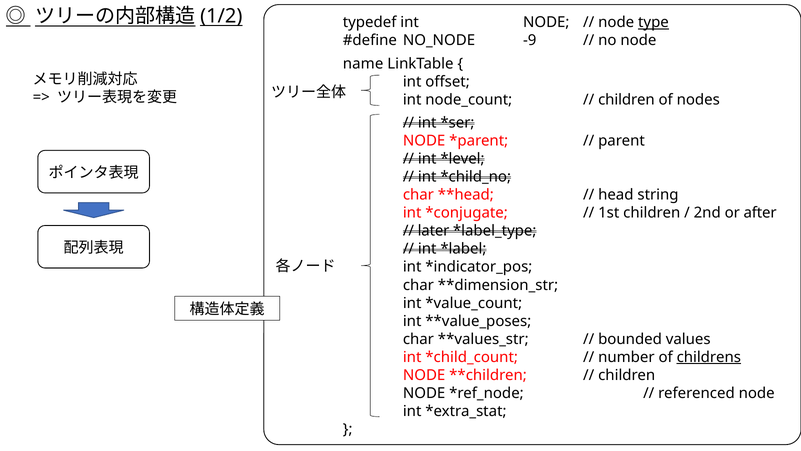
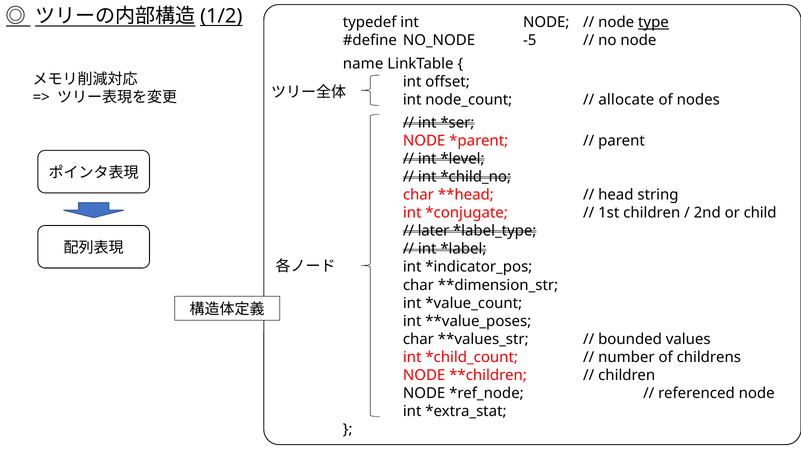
-9: -9 -> -5 (530, 40)
children: children -> allocate (626, 100)
after: after -> child (760, 213)
childrens underline: present -> none (709, 357)
